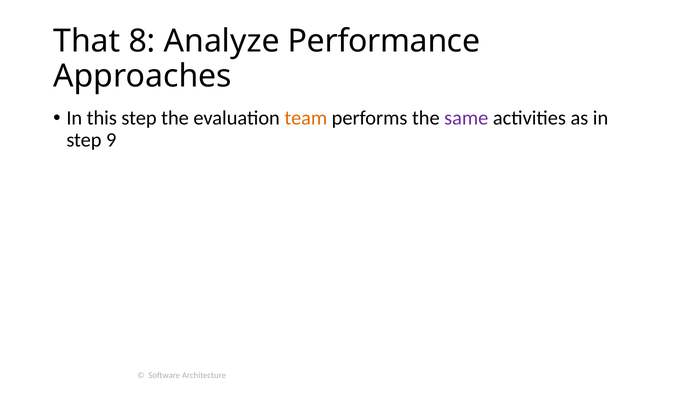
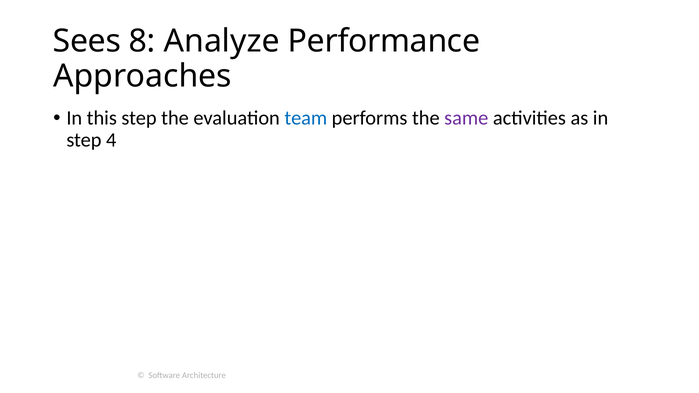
That: That -> Sees (87, 41)
team colour: orange -> blue (306, 118)
9: 9 -> 4 (111, 140)
